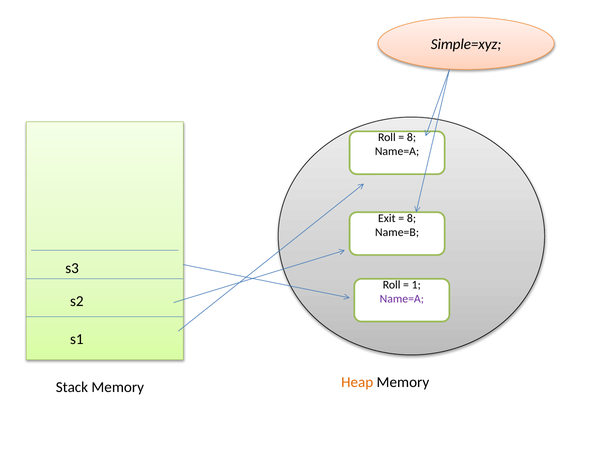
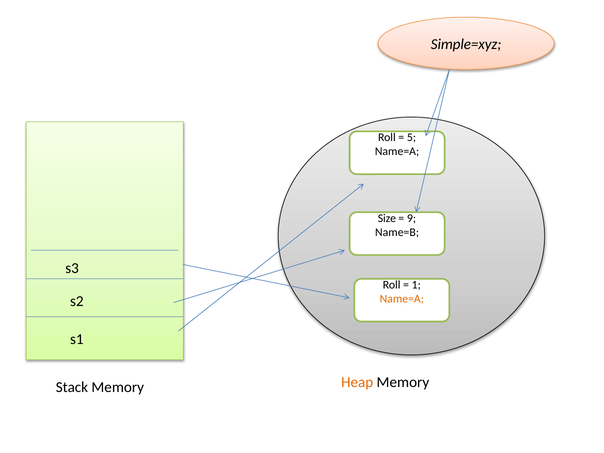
8: 8 -> 5 (411, 137)
Exit: Exit -> Size (387, 218)
8: 8 -> 9 (411, 218)
Name=A colour: purple -> orange (402, 299)
